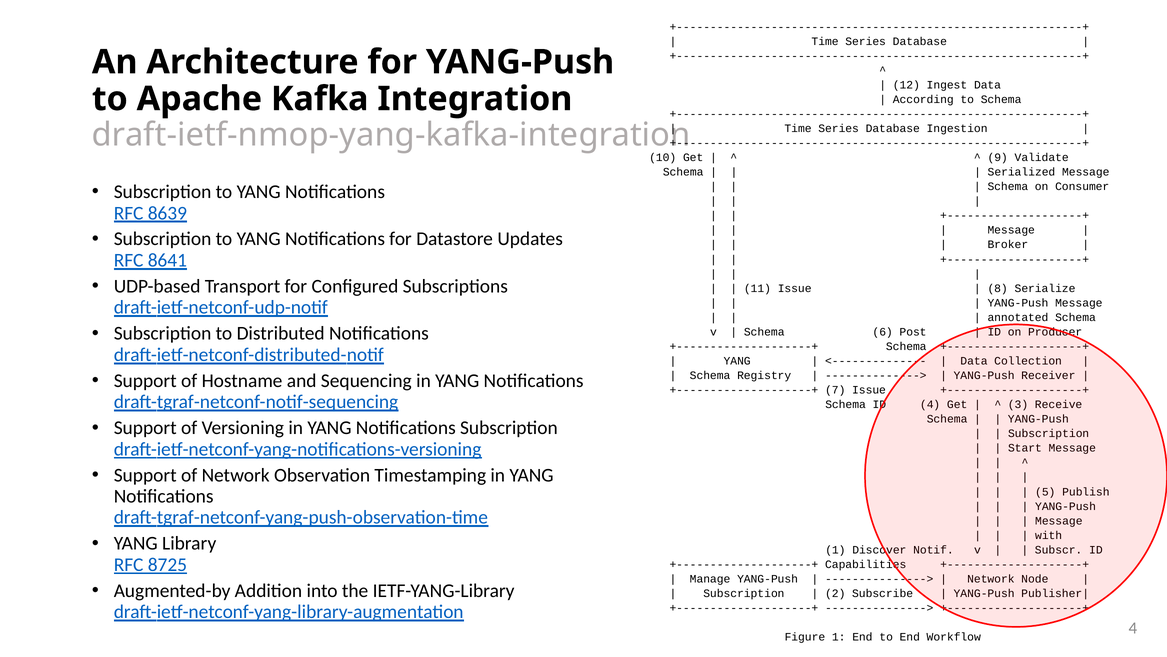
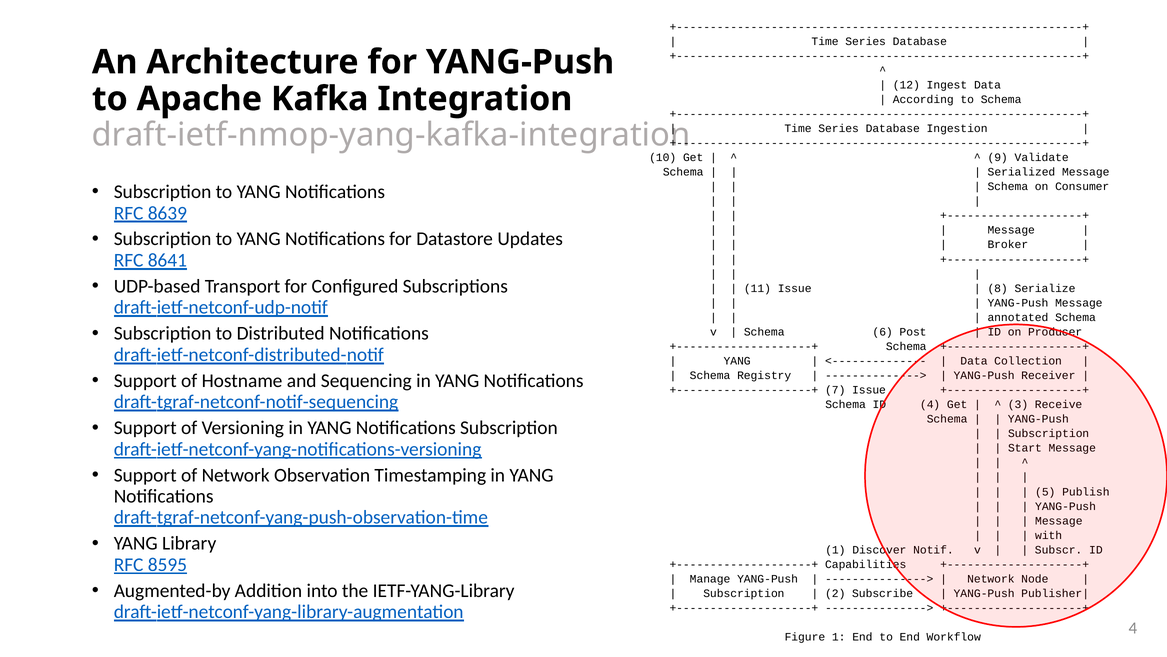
8725: 8725 -> 8595 (167, 564)
